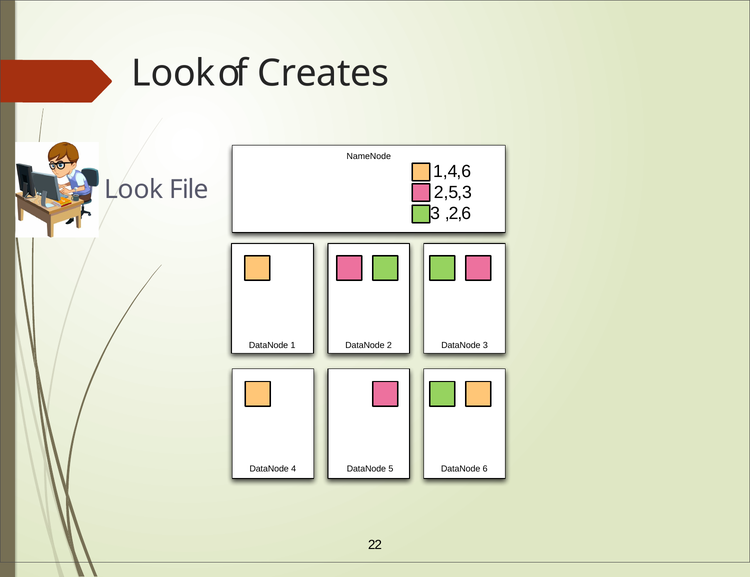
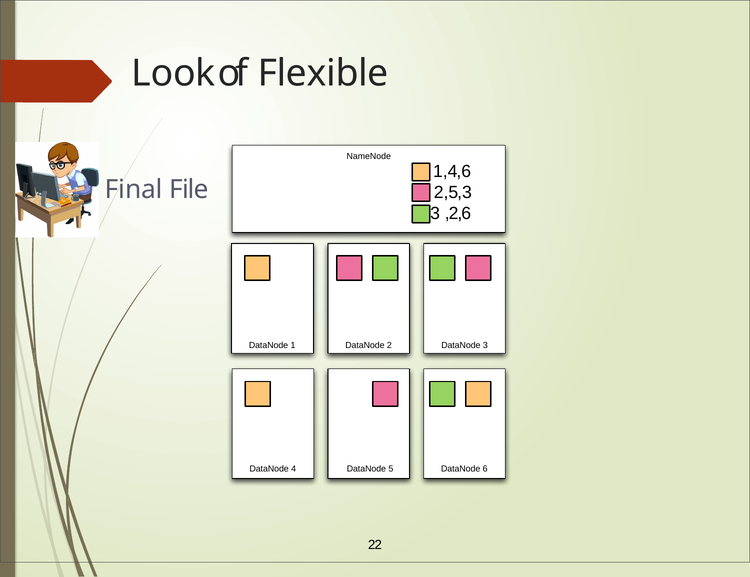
Creates: Creates -> Flexible (323, 73)
Look: Look -> Final (134, 190)
